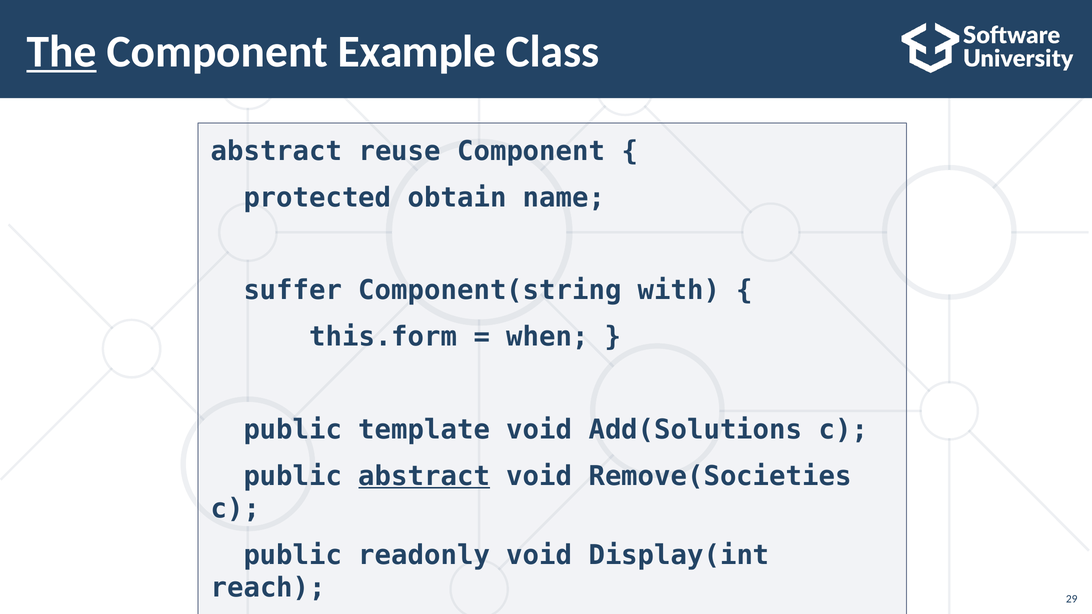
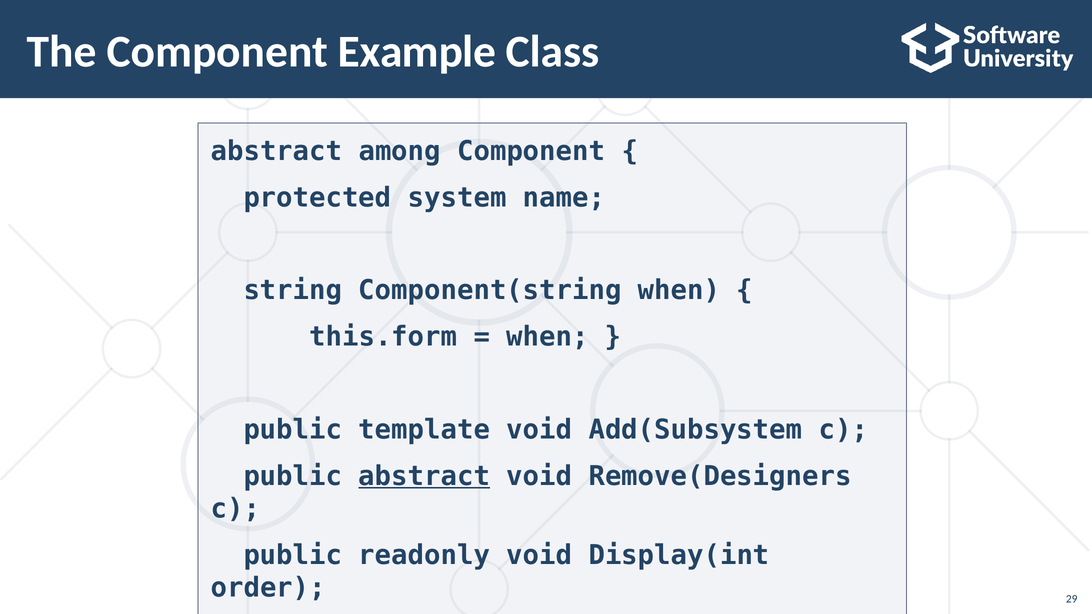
The underline: present -> none (62, 52)
reuse: reuse -> among (400, 151)
obtain: obtain -> system (457, 198)
suffer: suffer -> string (293, 290)
Component(string with: with -> when (679, 290)
Add(Solutions: Add(Solutions -> Add(Subsystem (695, 430)
Remove(Societies: Remove(Societies -> Remove(Designers (720, 476)
reach: reach -> order (268, 588)
